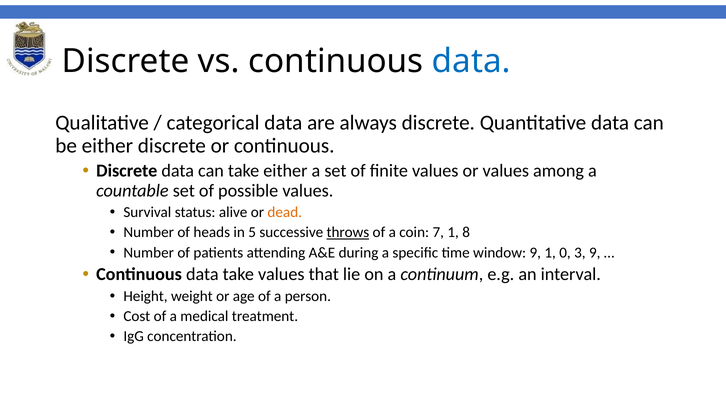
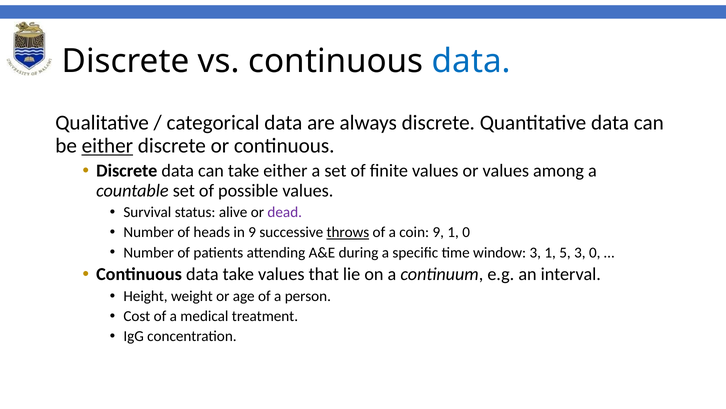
either underline: none -> present (107, 146)
dead colour: orange -> purple (285, 212)
in 5: 5 -> 9 (252, 232)
coin 7: 7 -> 9 (438, 232)
1 8: 8 -> 0 (466, 232)
window 9: 9 -> 3 (535, 252)
0: 0 -> 5 (565, 252)
3 9: 9 -> 0 (595, 252)
